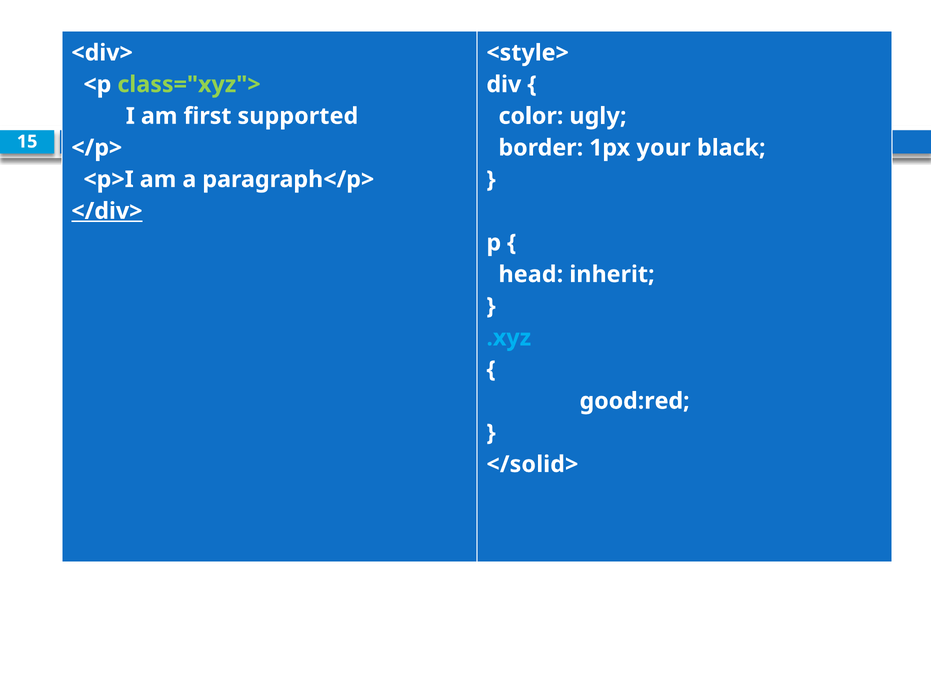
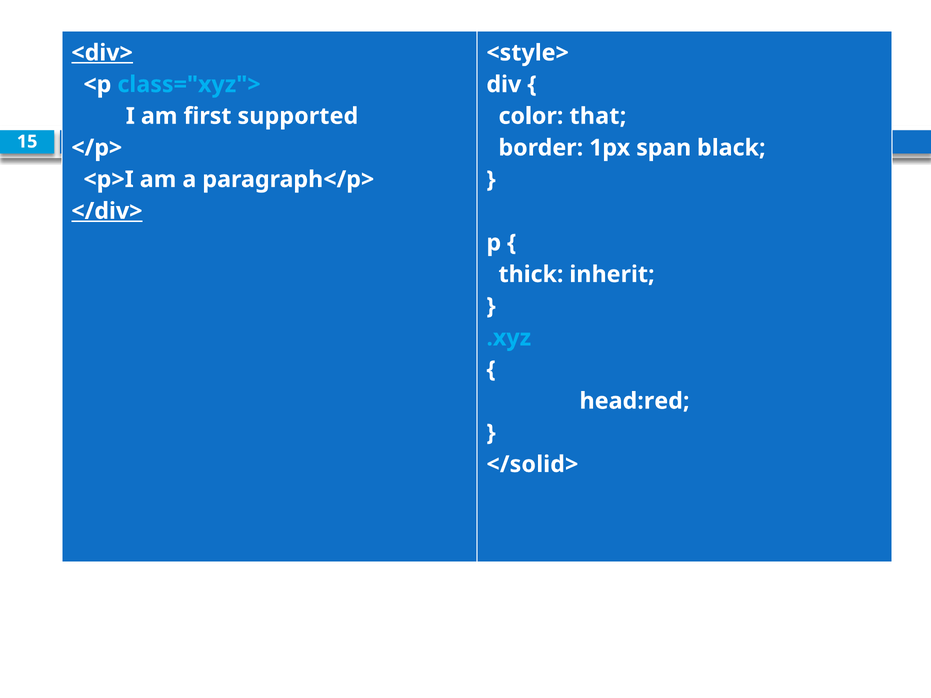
<div> underline: none -> present (102, 53)
class="xyz"> colour: light green -> light blue (189, 85)
ugly: ugly -> that (598, 116)
your: your -> span (664, 148)
head: head -> thick (531, 275)
good:red: good:red -> head:red (635, 401)
